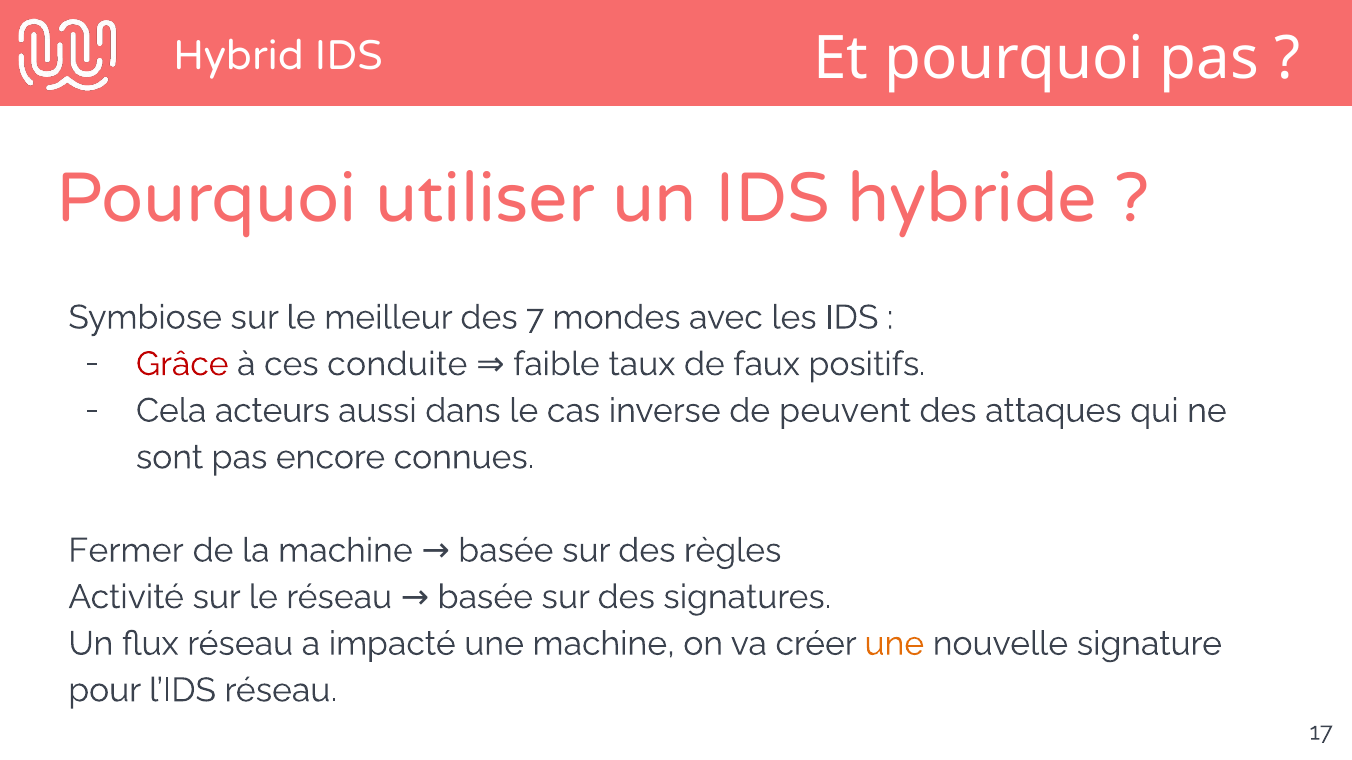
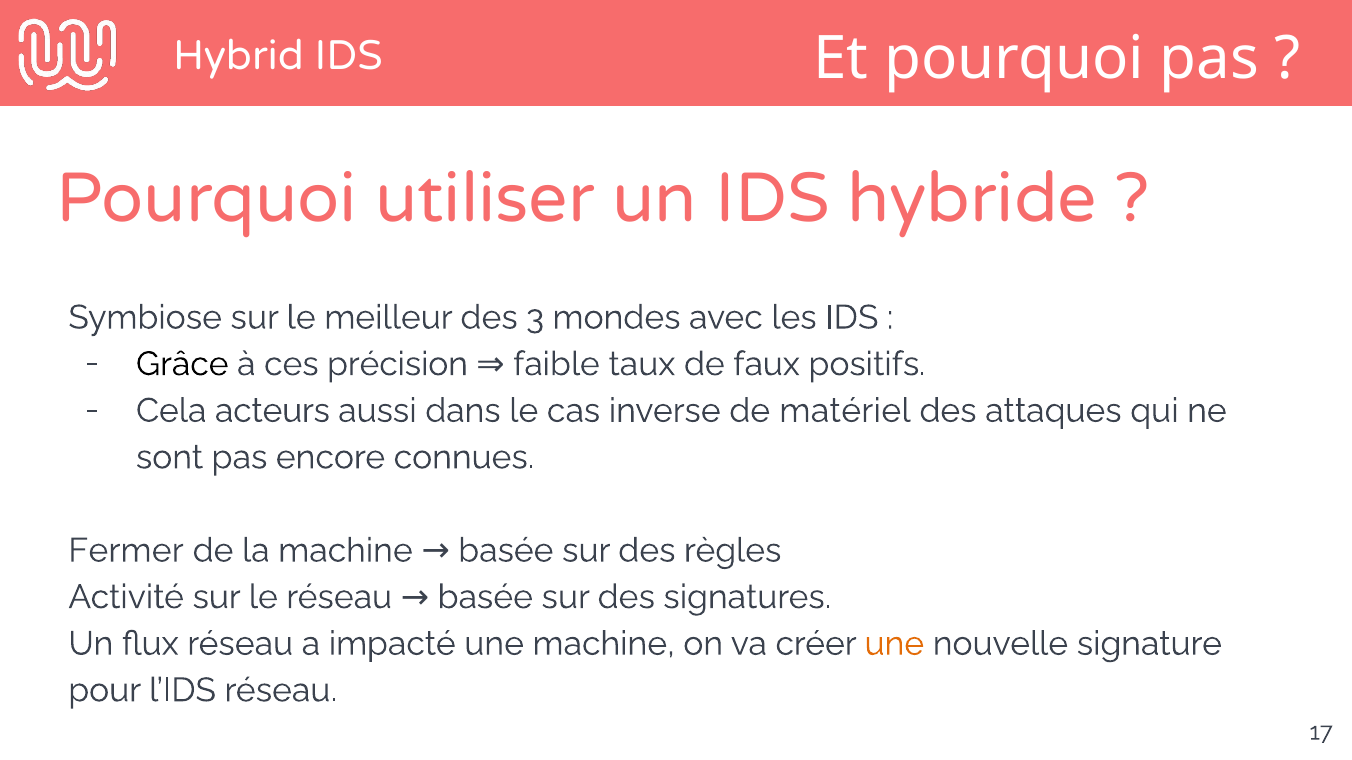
7: 7 -> 3 (535, 318)
Grâce colour: red -> black (182, 364)
conduite: conduite -> précision (397, 364)
peuvent: peuvent -> matériel (845, 411)
